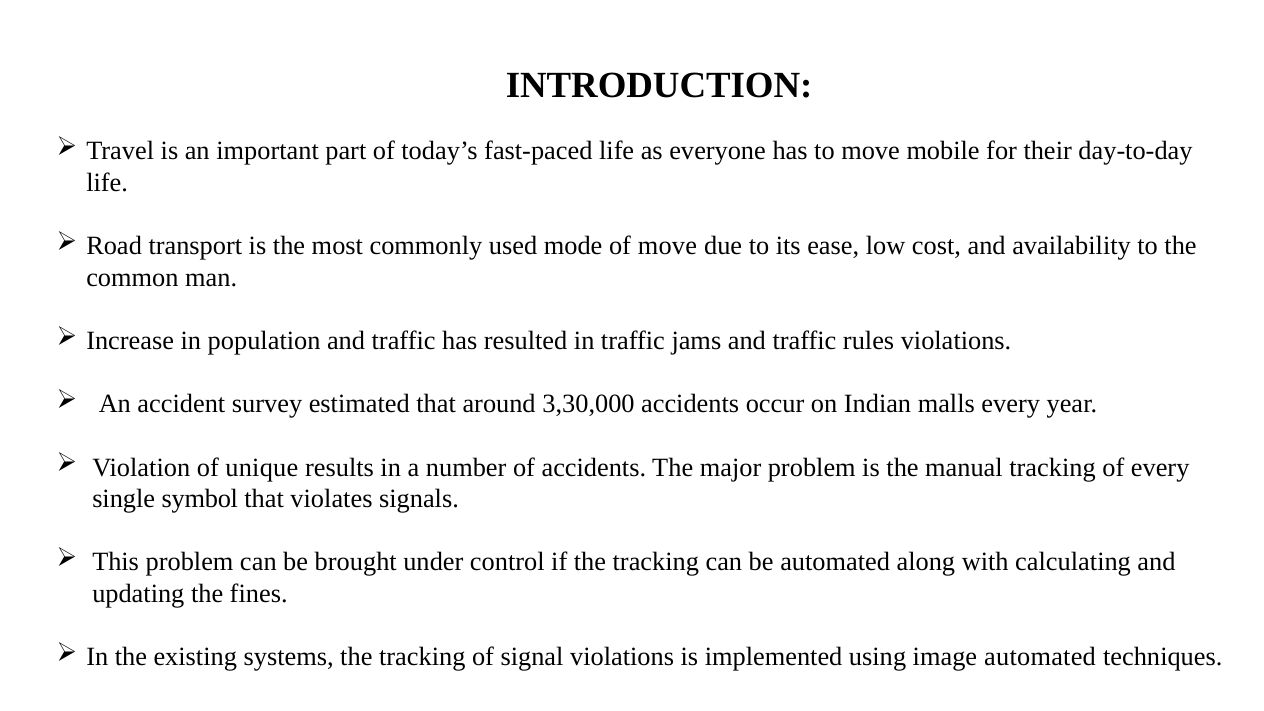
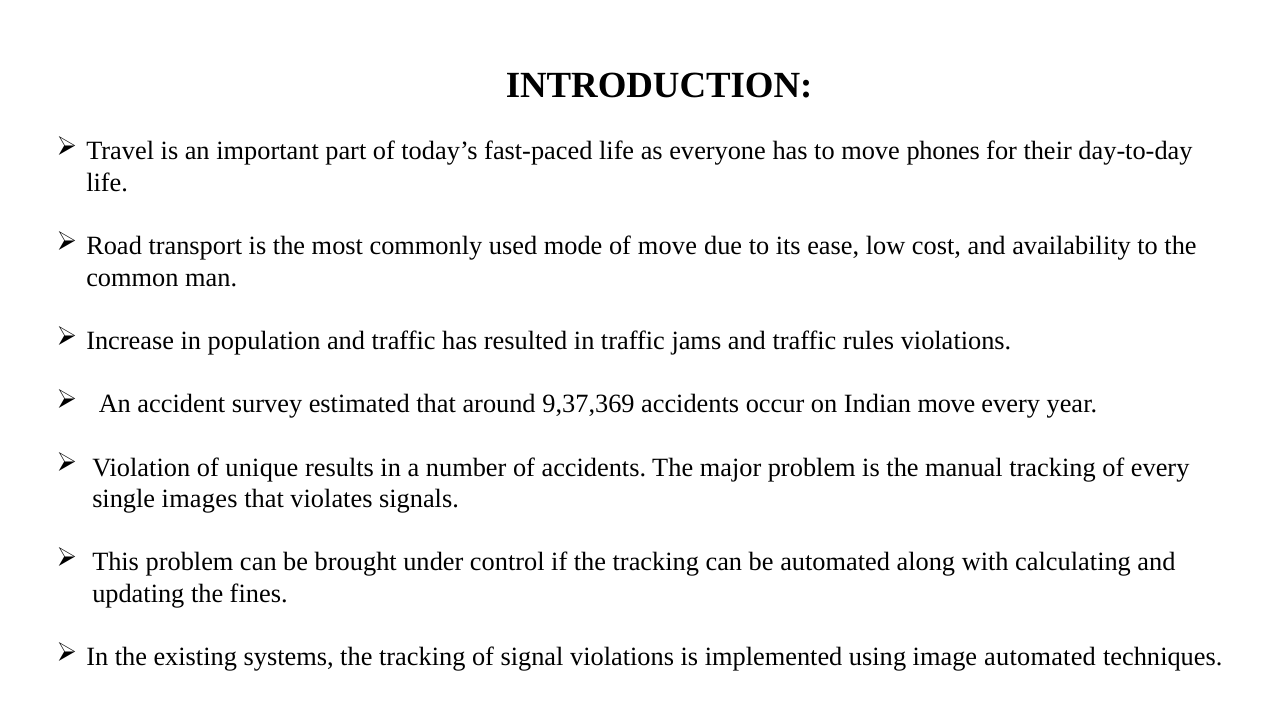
mobile: mobile -> phones (943, 151)
3,30,000: 3,30,000 -> 9,37,369 (589, 404)
Indian malls: malls -> move (946, 404)
symbol: symbol -> images (200, 499)
